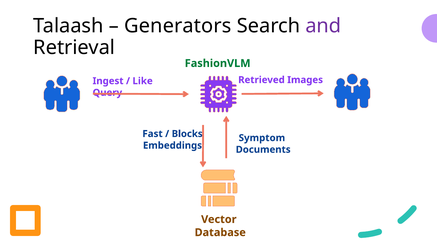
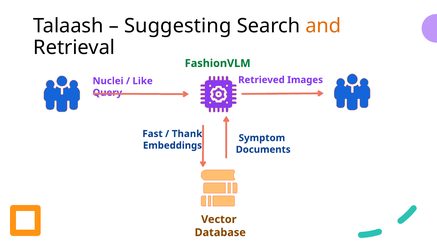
Generators: Generators -> Suggesting (178, 26)
and colour: purple -> orange (323, 26)
Ingest: Ingest -> Nuclei (108, 81)
Blocks: Blocks -> Thank (187, 134)
